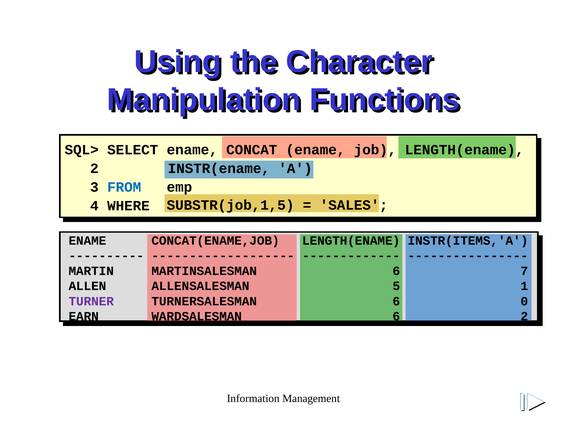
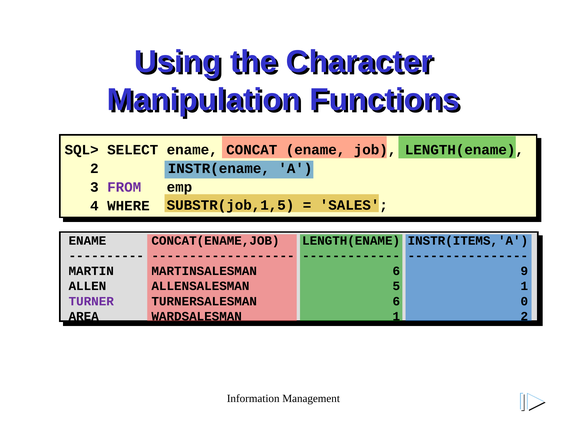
FROM colour: blue -> purple (124, 187)
7: 7 -> 9 (524, 270)
EARN: EARN -> AREA (84, 316)
WARDSALESMAN 6: 6 -> 1 (396, 316)
